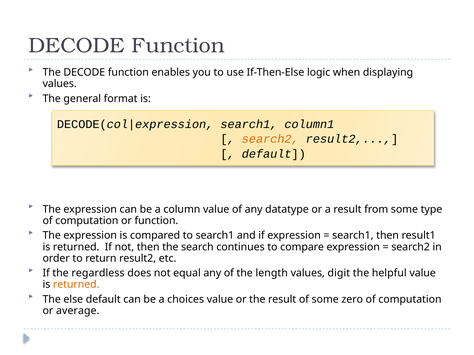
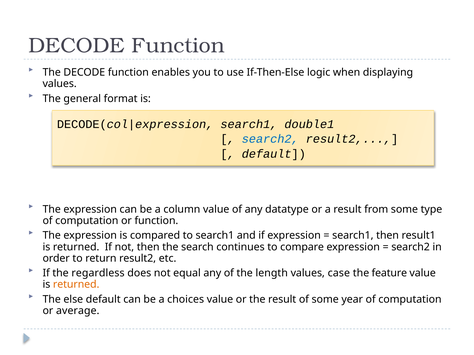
column1: column1 -> double1 (309, 124)
search2 colour: orange -> blue (270, 139)
digit: digit -> case (339, 273)
helpful: helpful -> feature (389, 273)
zero: zero -> year (352, 300)
